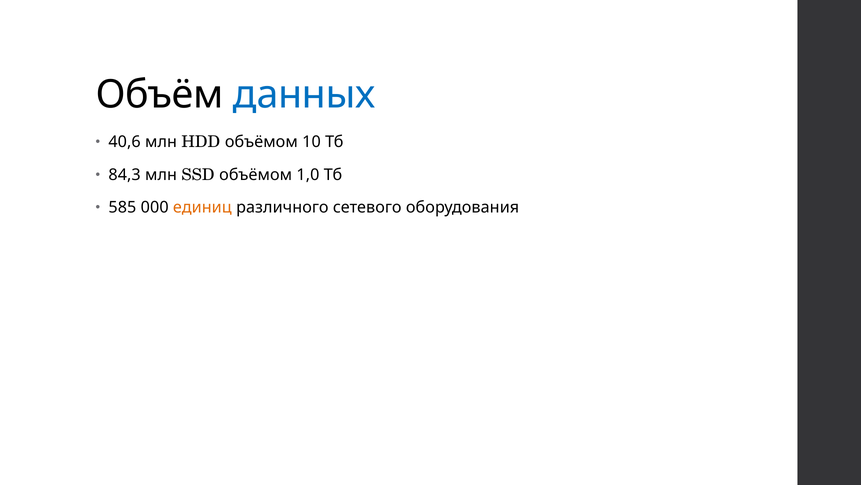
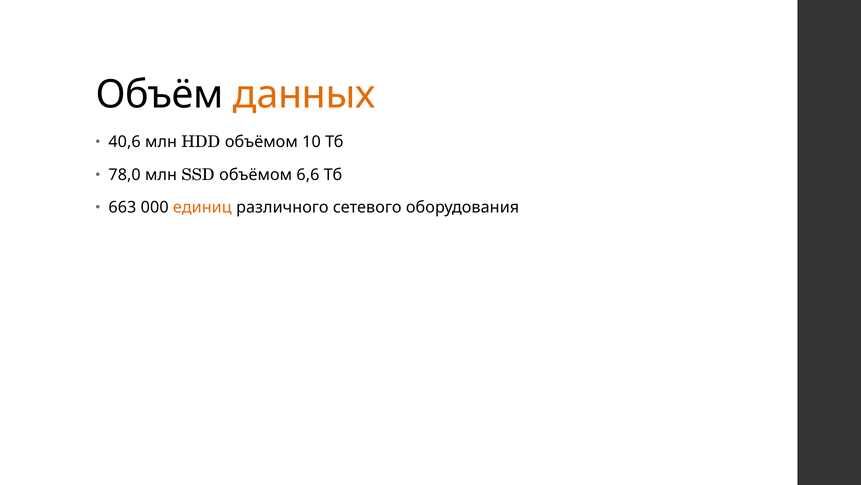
данных colour: blue -> orange (304, 95)
84,3: 84,3 -> 78,0 (125, 175)
1,0: 1,0 -> 6,6 (308, 175)
585: 585 -> 663 (122, 207)
